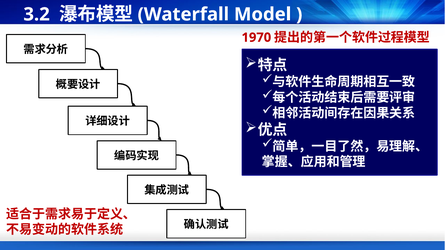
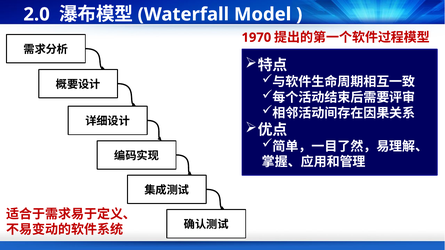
3.2: 3.2 -> 2.0 (37, 14)
